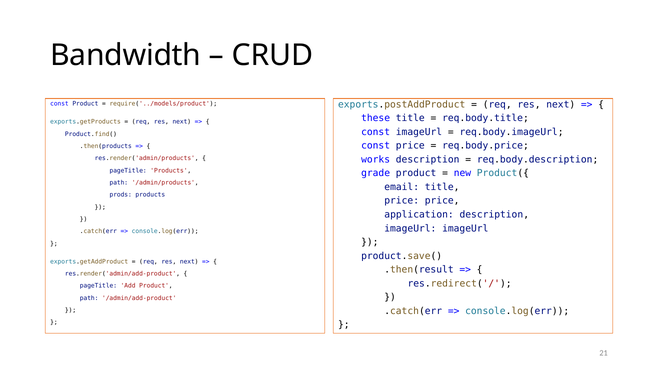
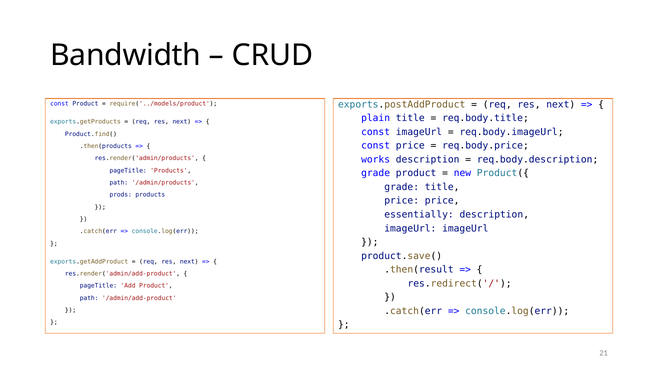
these: these -> plain (376, 118)
email: email -> grade (402, 187)
application: application -> essentially (419, 215)
